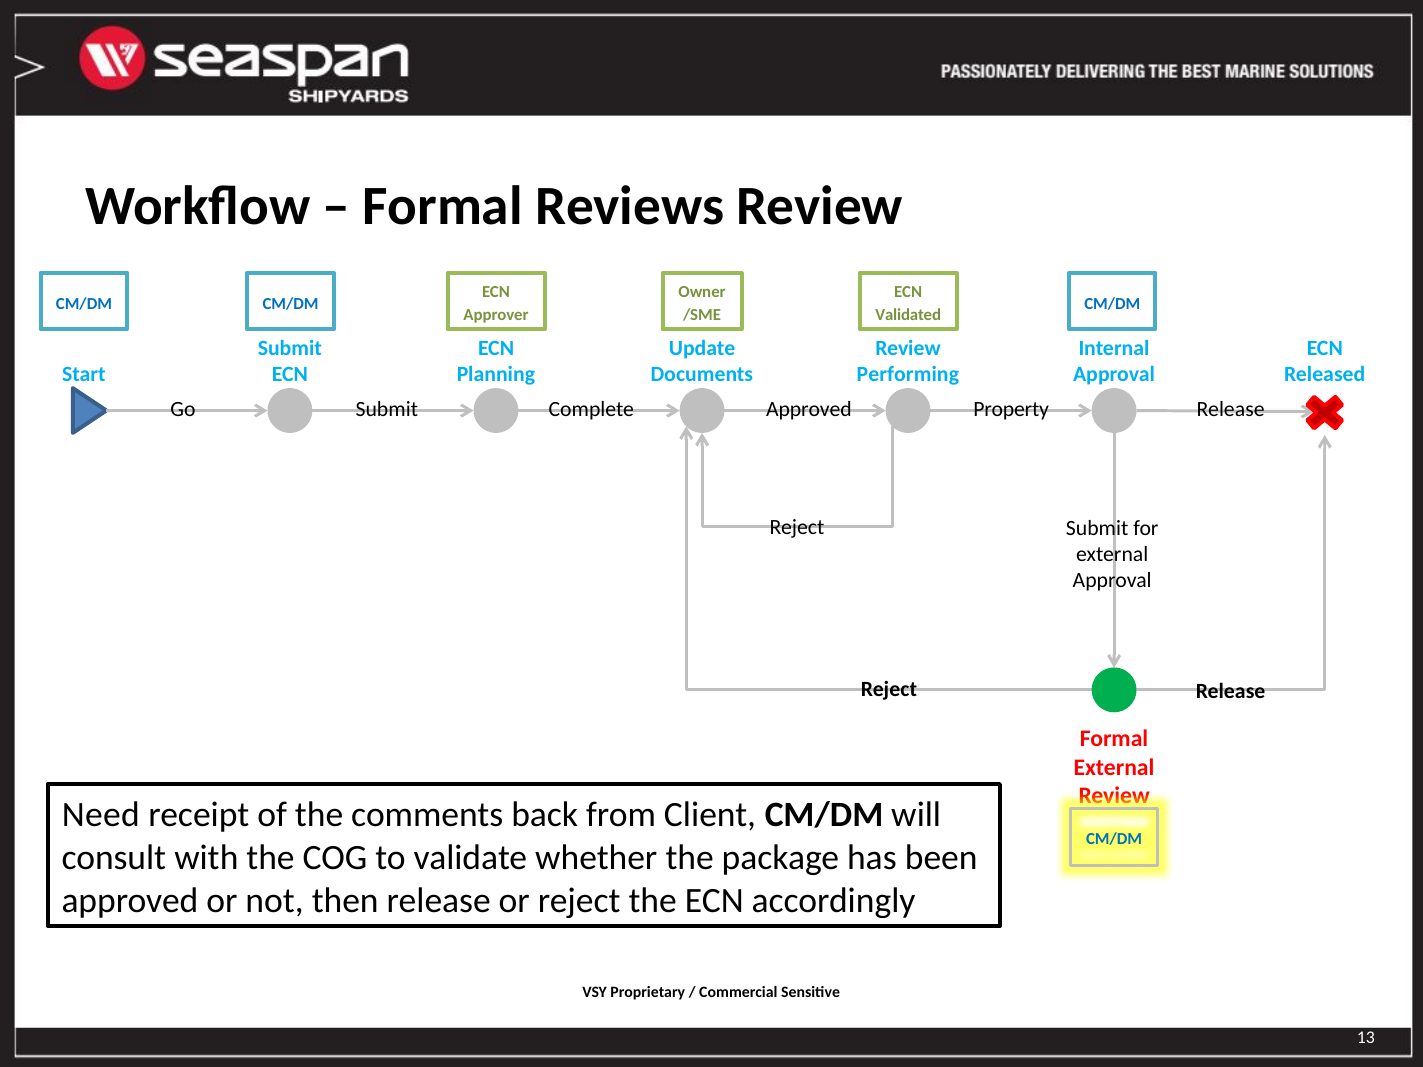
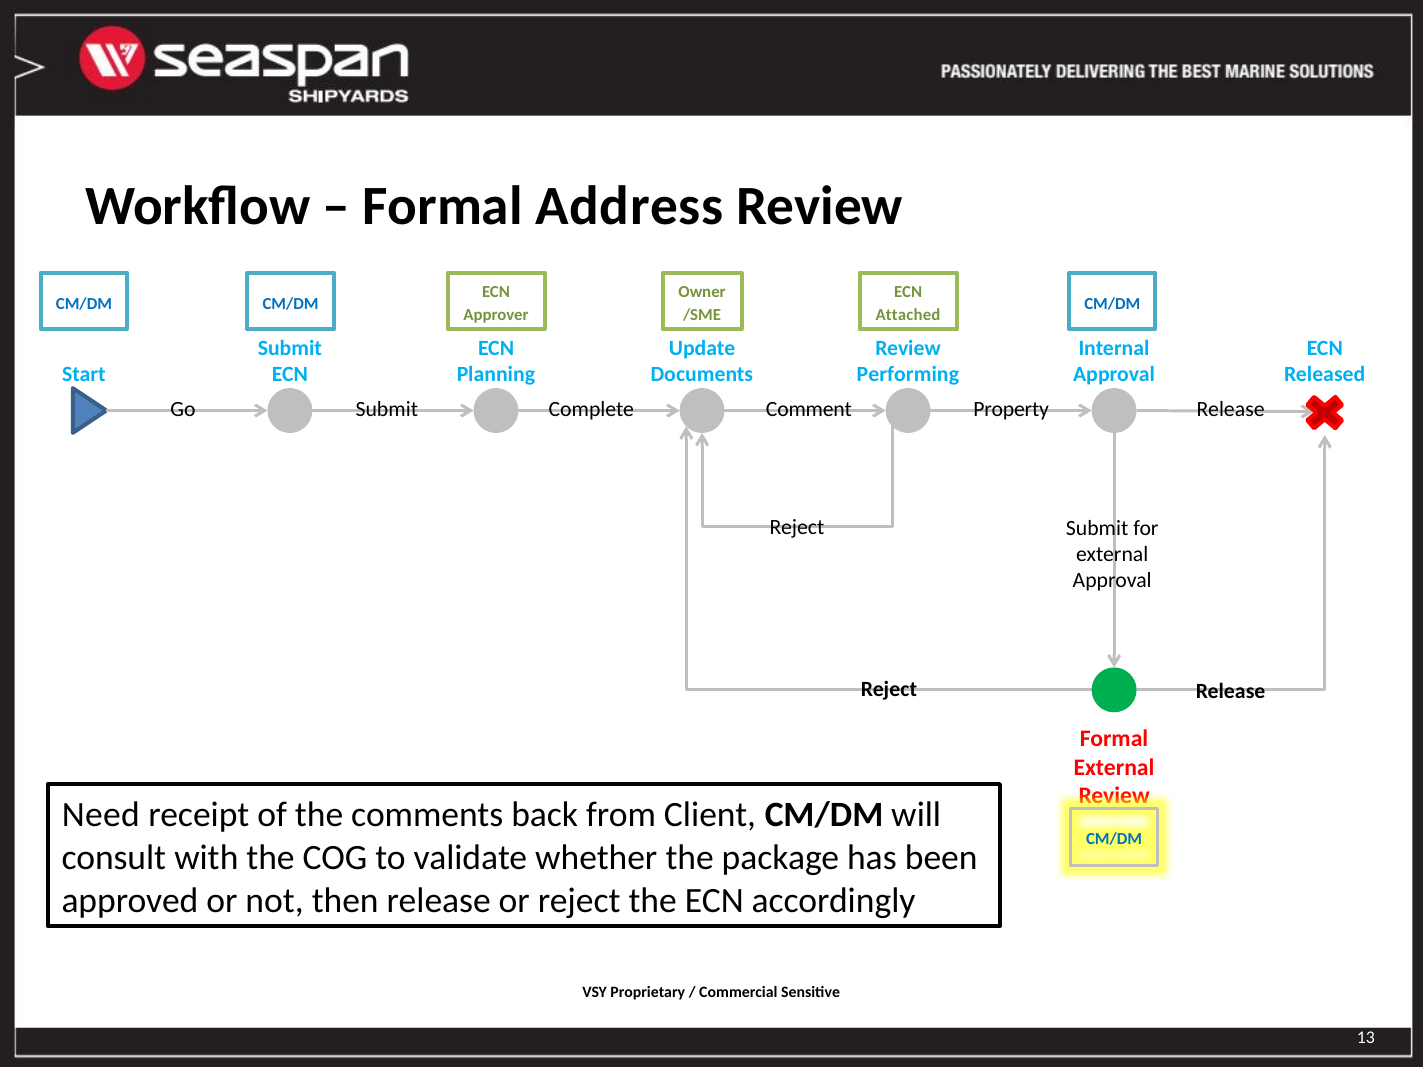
Reviews: Reviews -> Address (629, 206)
Validated: Validated -> Attached (908, 315)
Complete Approved: Approved -> Comment (809, 410)
